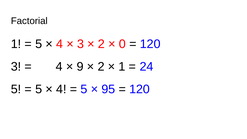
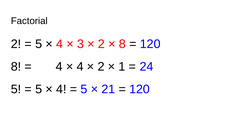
1: 1 -> 2 (16, 44)
0: 0 -> 8 (122, 44)
3: 3 -> 8 (16, 67)
9: 9 -> 4 (80, 67)
95: 95 -> 21 (108, 89)
